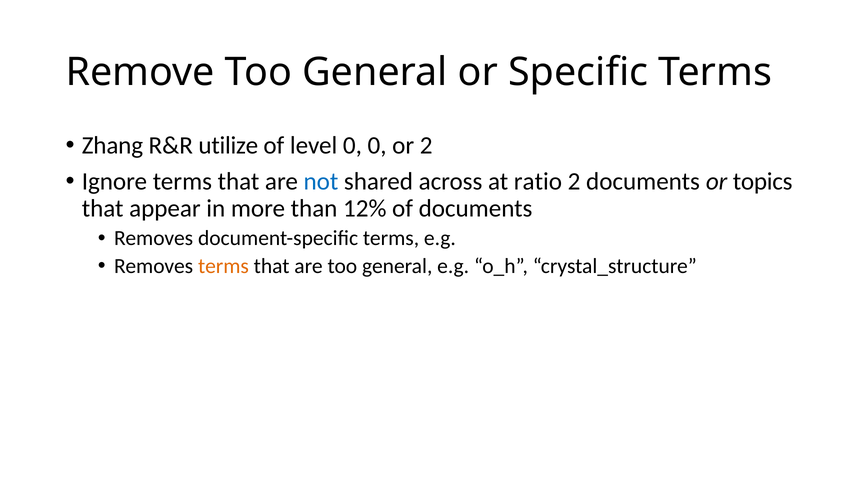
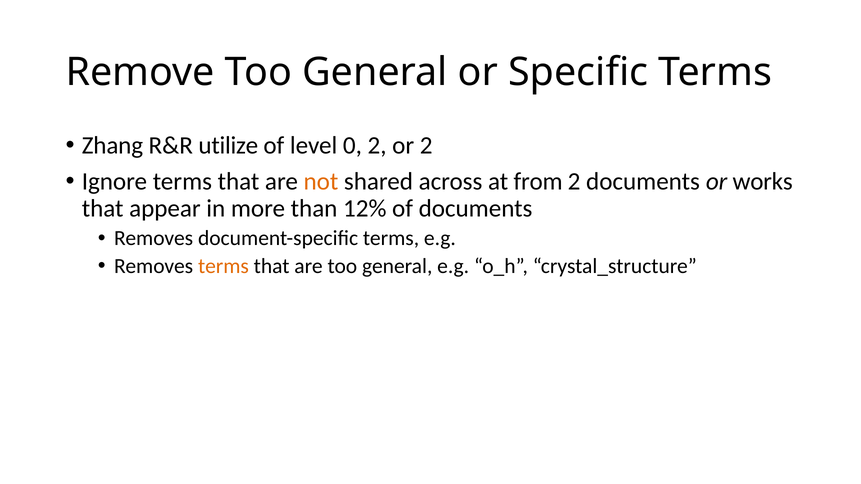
0 0: 0 -> 2 (377, 146)
not colour: blue -> orange (321, 182)
ratio: ratio -> from (538, 182)
topics: topics -> works (763, 182)
